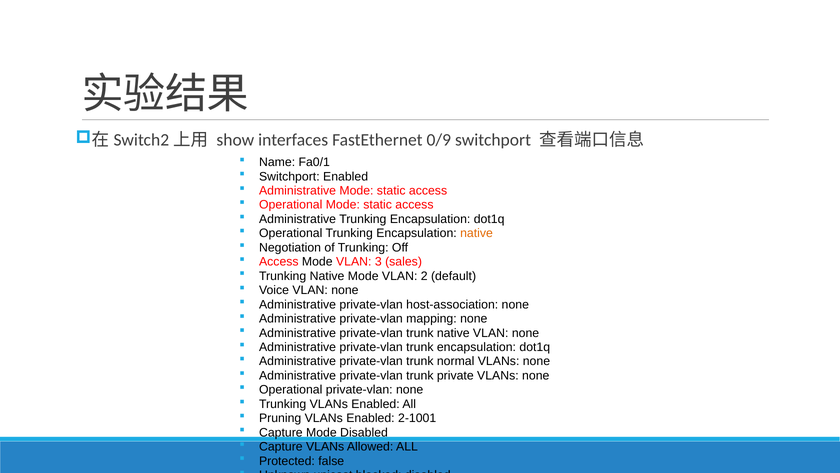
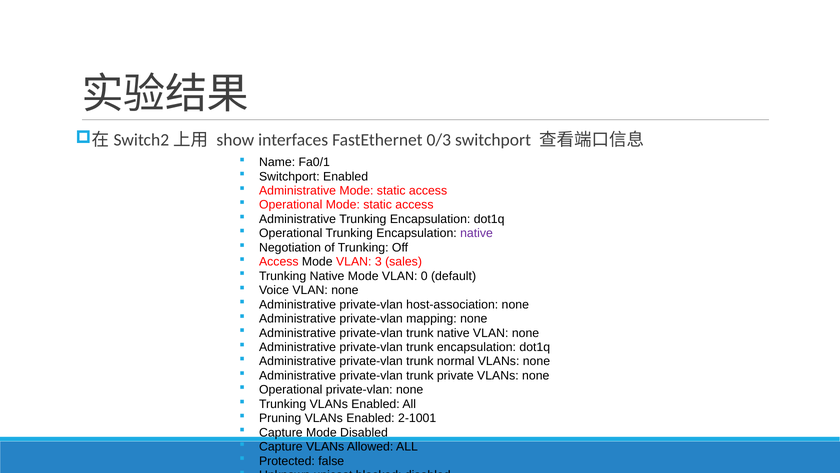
0/9: 0/9 -> 0/3 (439, 140)
native colour: orange -> purple (477, 233)
2: 2 -> 0 (424, 276)
